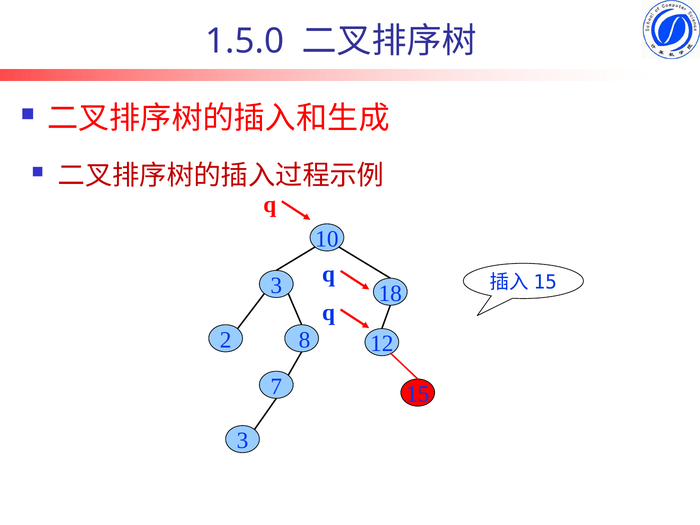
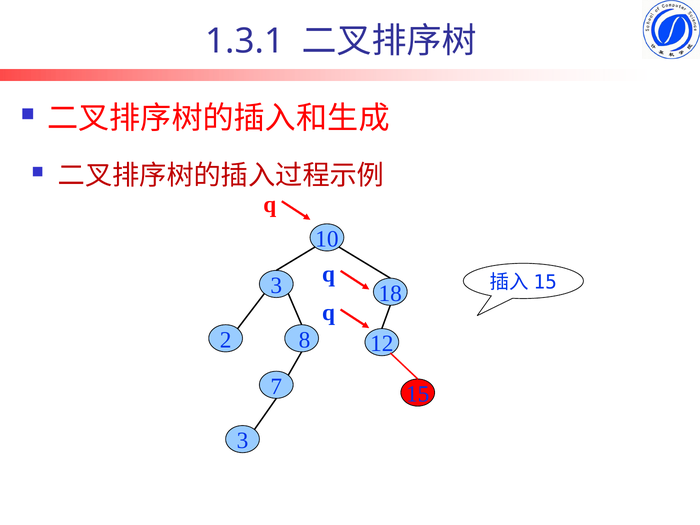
1.5.0: 1.5.0 -> 1.3.1 (245, 41)
